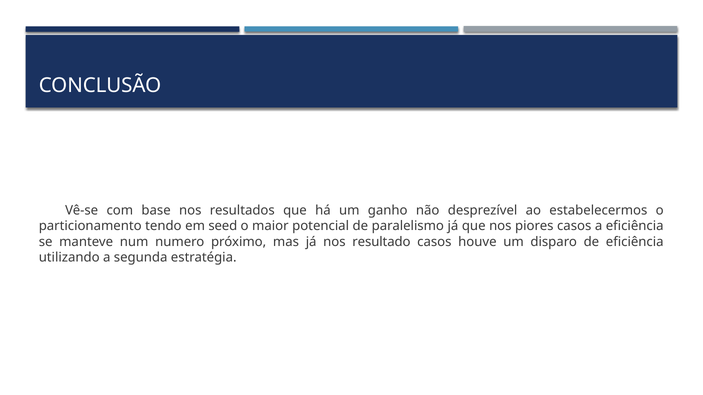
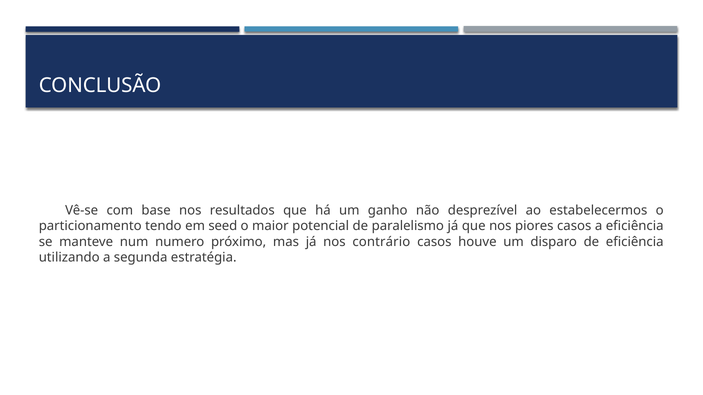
resultado: resultado -> contrário (381, 242)
